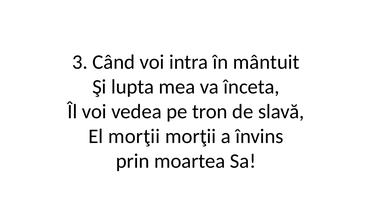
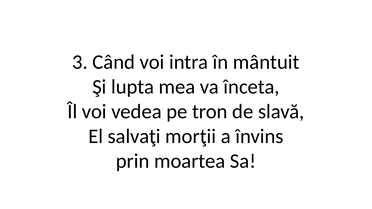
El morţii: morţii -> salvaţi (134, 136)
